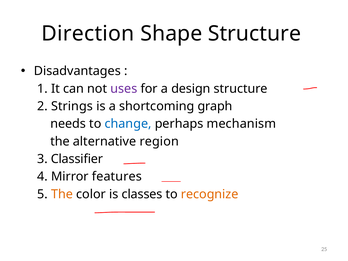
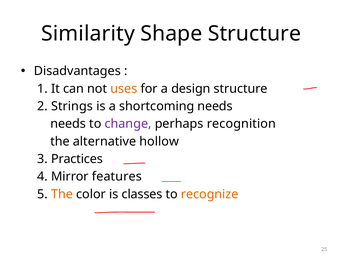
Direction: Direction -> Similarity (88, 34)
uses colour: purple -> orange (124, 89)
shortcoming graph: graph -> needs (215, 106)
change colour: blue -> purple (128, 124)
mechanism: mechanism -> recognition (241, 124)
region: region -> hollow (159, 141)
Classifier: Classifier -> Practices (77, 159)
